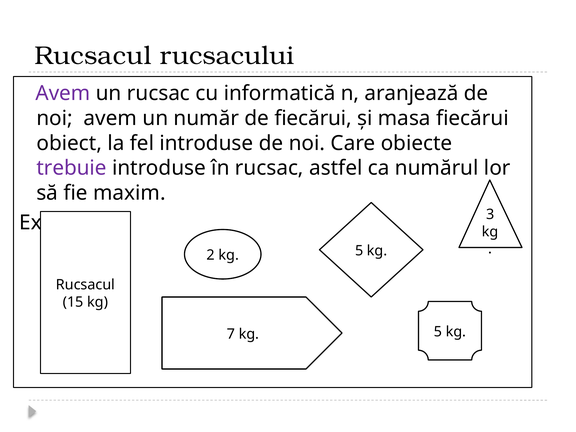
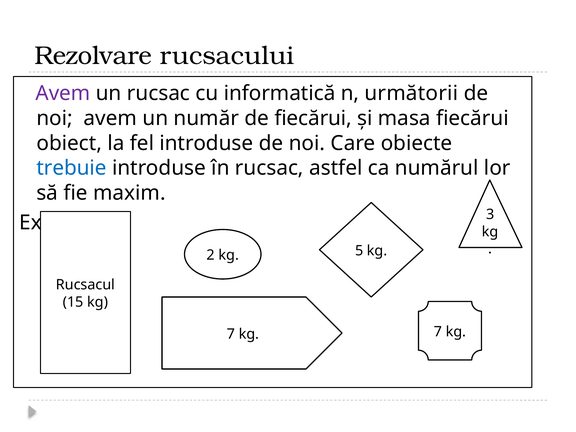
Rucsacul: Rucsacul -> Rezolvare (93, 56)
aranjează: aranjează -> următorii (411, 93)
trebuie colour: purple -> blue (72, 168)
7 kg 5: 5 -> 7 (438, 332)
